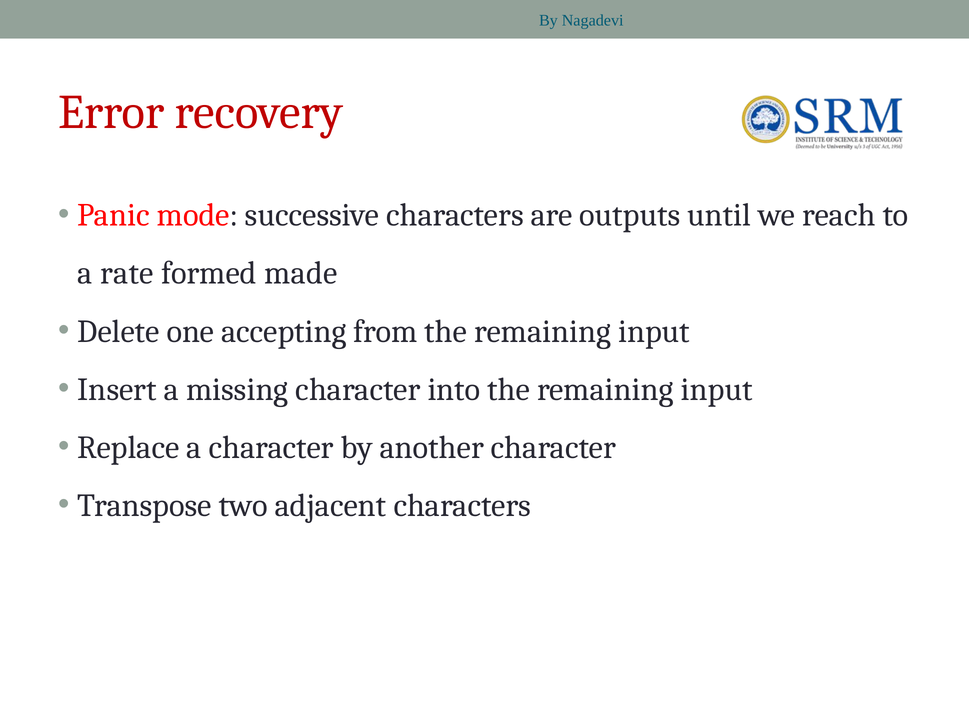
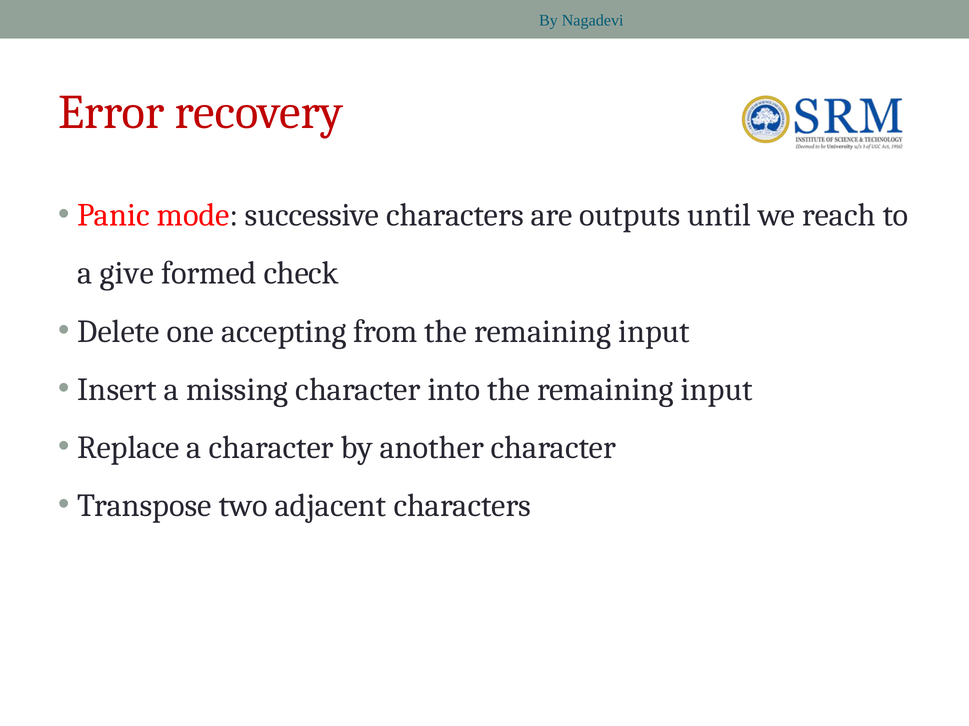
rate: rate -> give (127, 274)
made: made -> check (301, 274)
